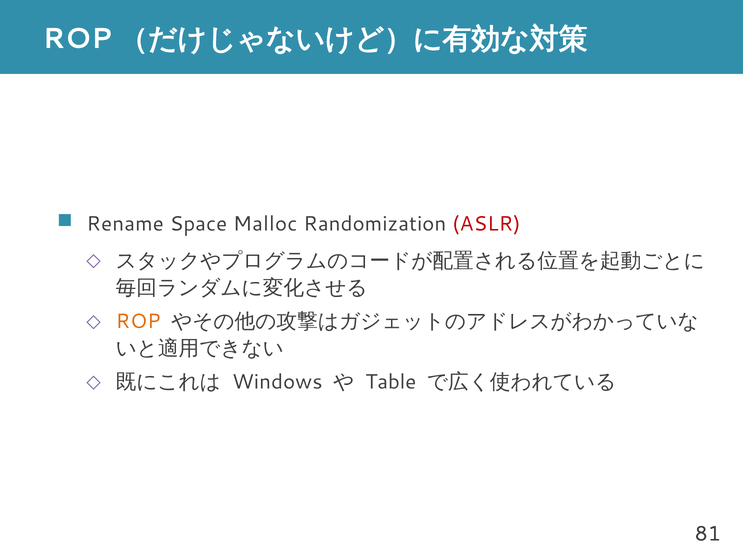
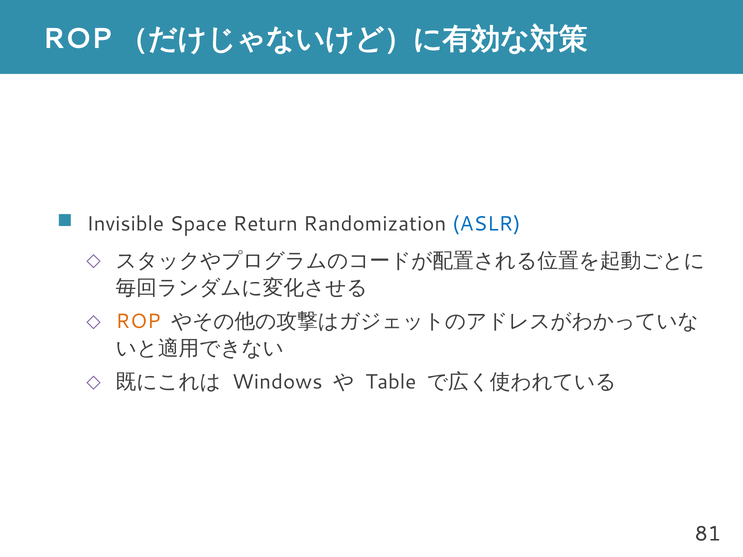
Rename: Rename -> Invisible (125, 224)
Malloc: Malloc -> Return (265, 224)
ASLR colour: red -> blue (486, 224)
